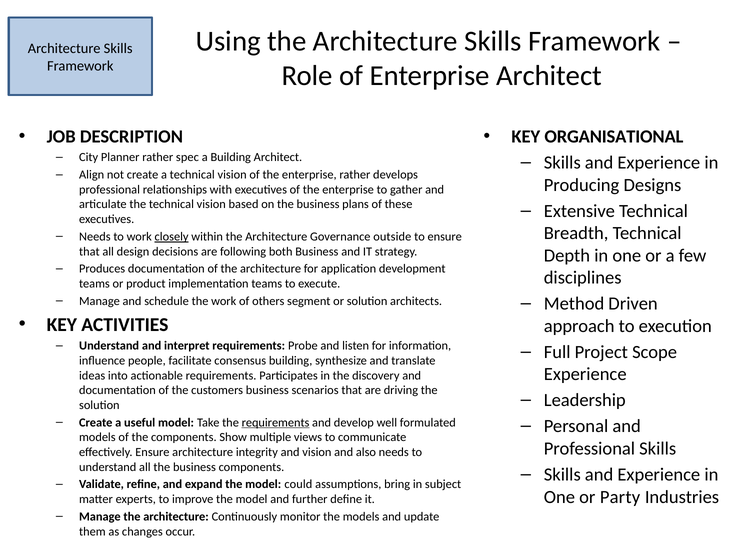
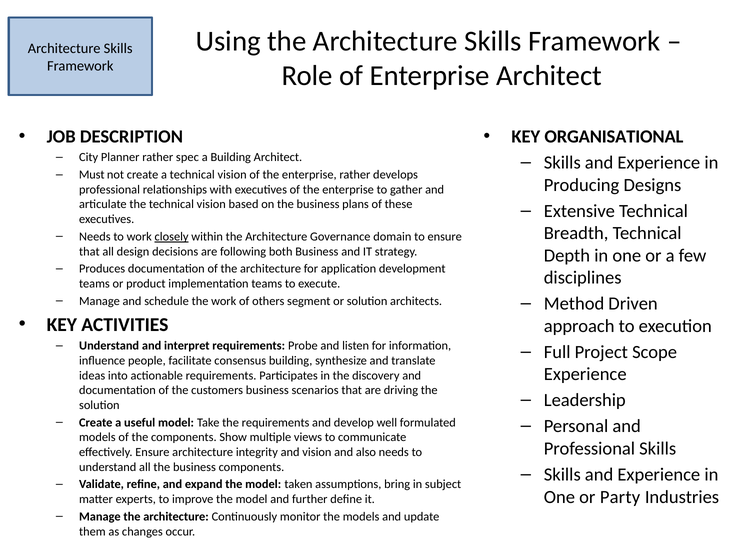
Align: Align -> Must (92, 175)
outside: outside -> domain (392, 236)
requirements underline: present -> none (276, 422)
could: could -> taken (298, 484)
